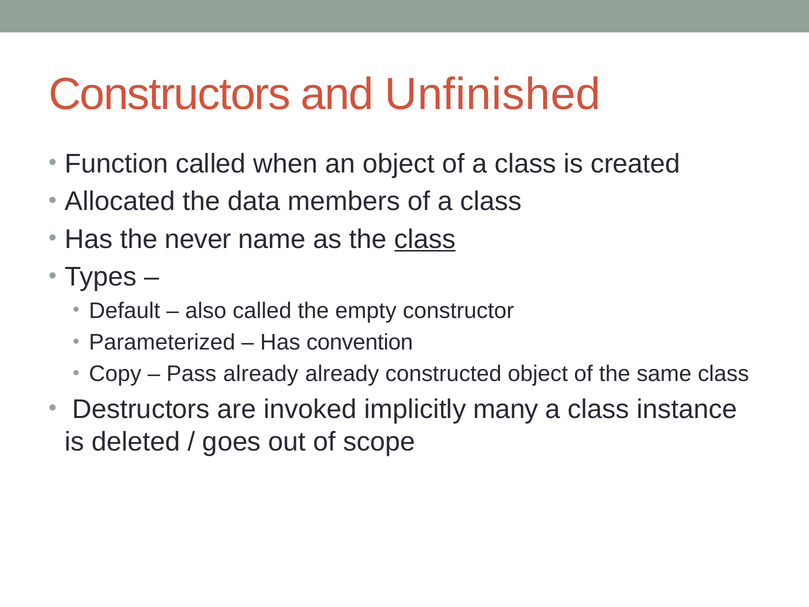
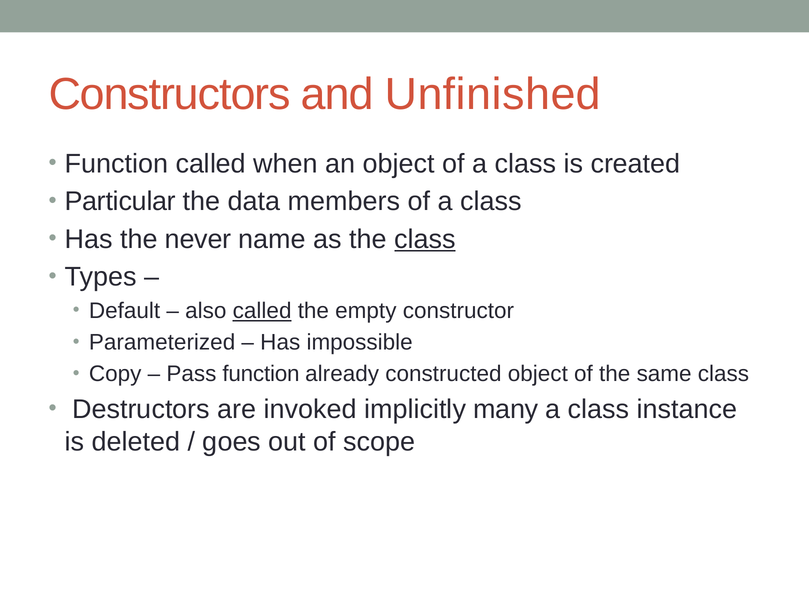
Allocated: Allocated -> Particular (120, 201)
called underline: none -> present (262, 311)
convention: convention -> impossible (360, 342)
Pass already: already -> function (261, 374)
